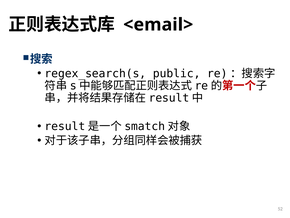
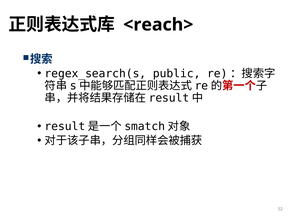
<email>: <email> -> <reach> (158, 25)
